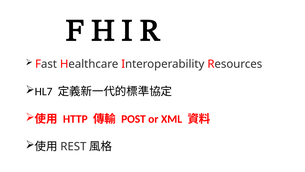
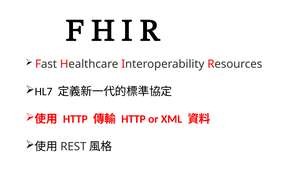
POST: POST -> HTTP (133, 119)
